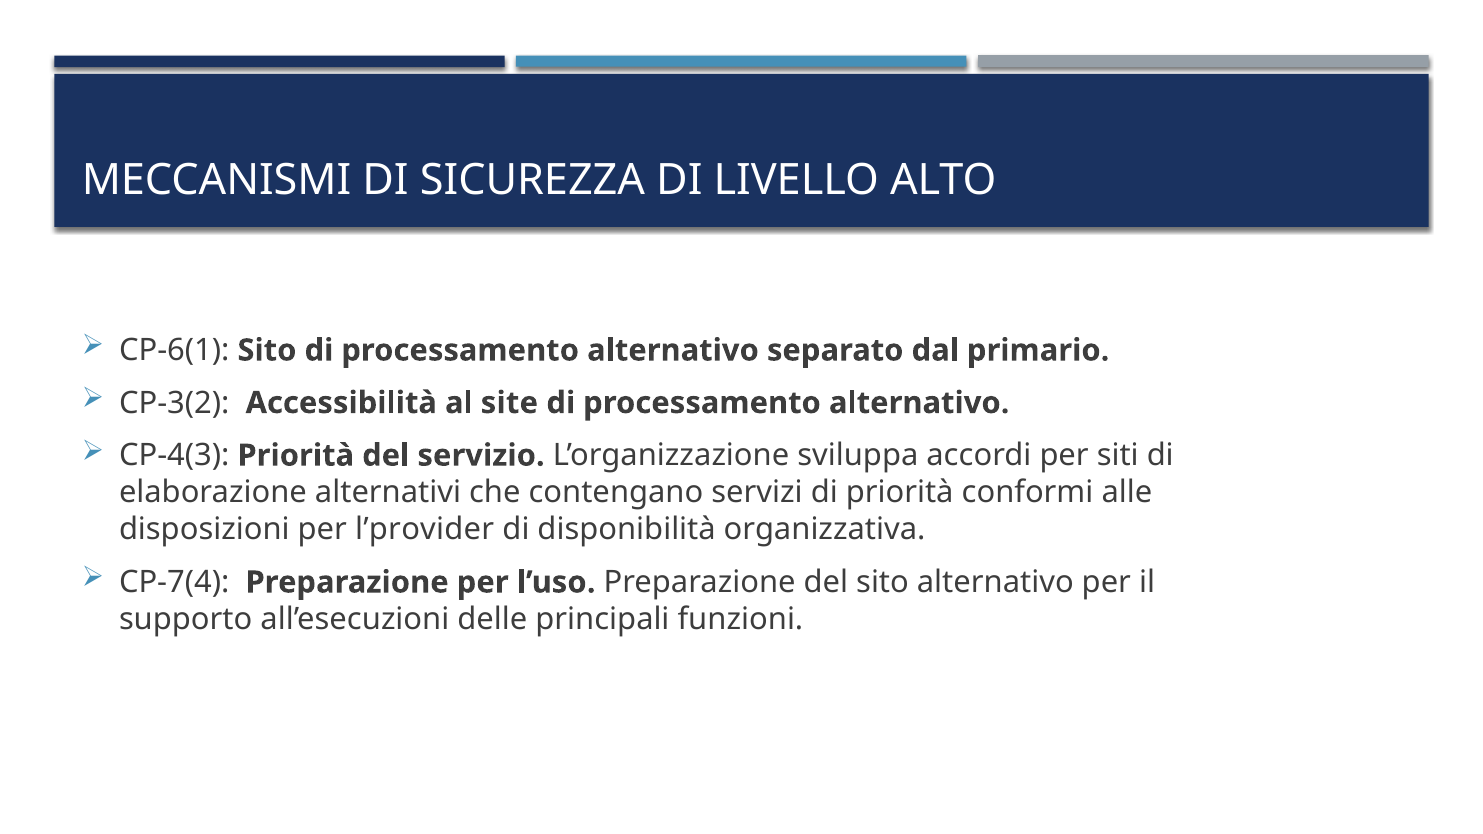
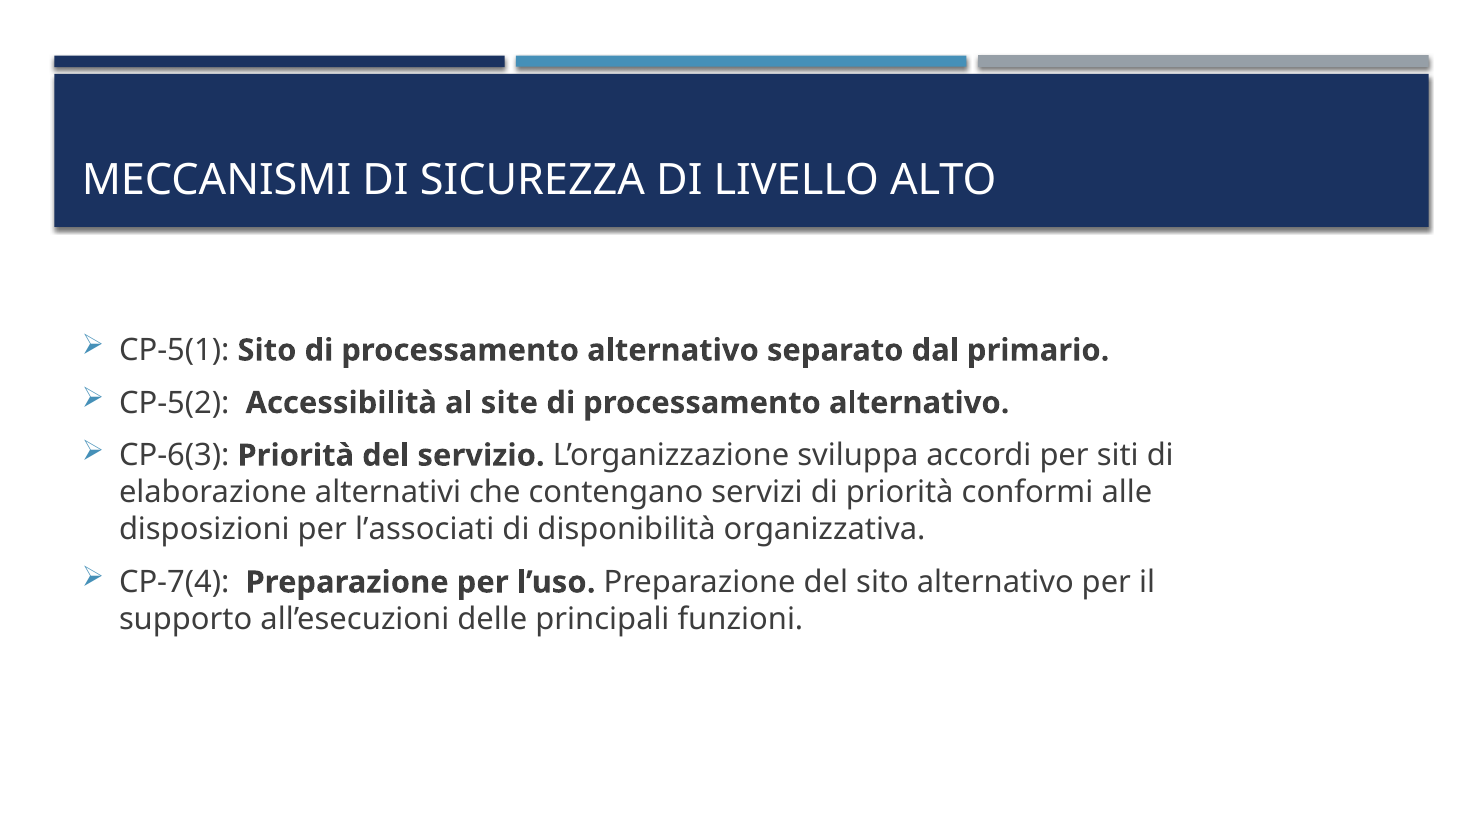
CP-6(1: CP-6(1 -> CP-5(1 (174, 350)
CP-3(2: CP-3(2 -> CP-5(2 (174, 403)
CP-4(3: CP-4(3 -> CP-6(3 (174, 456)
l’provider: l’provider -> l’associati (425, 530)
